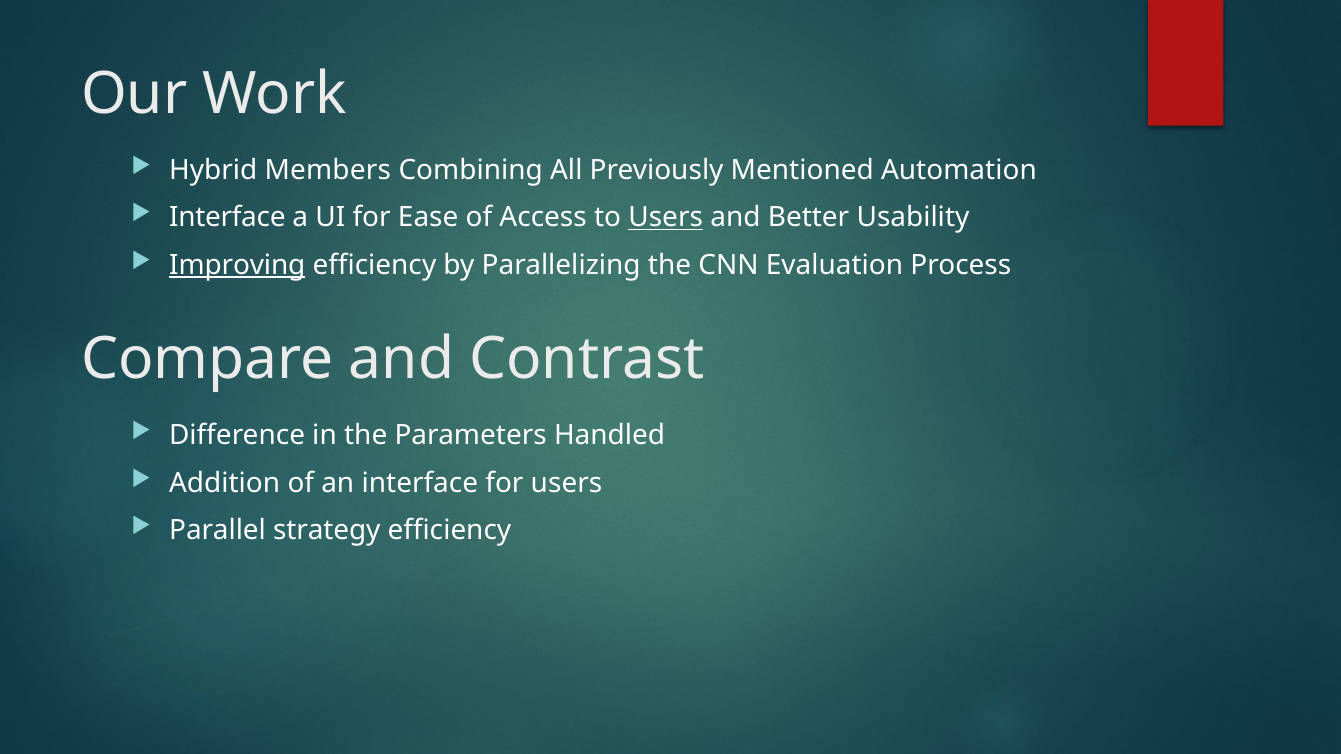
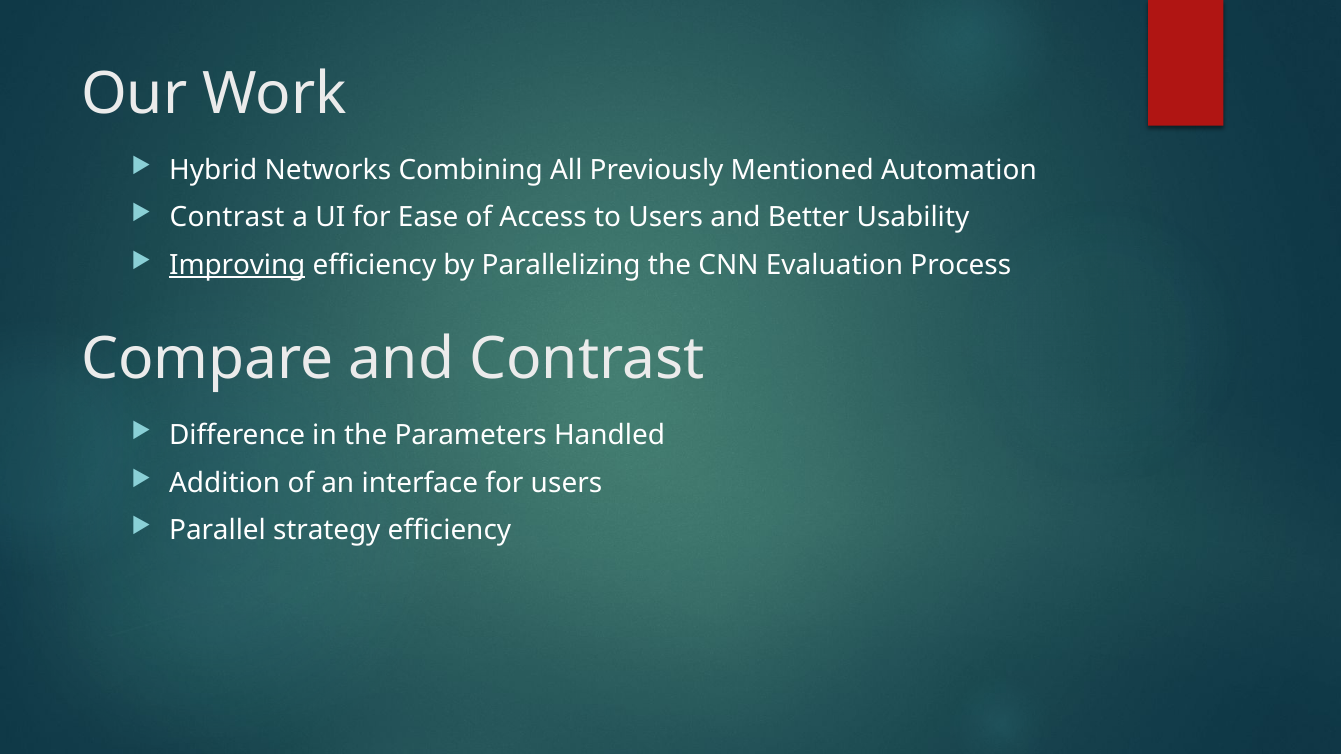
Members: Members -> Networks (328, 170)
Interface: Interface -> Contrast (227, 218)
Users underline: present -> none (666, 218)
